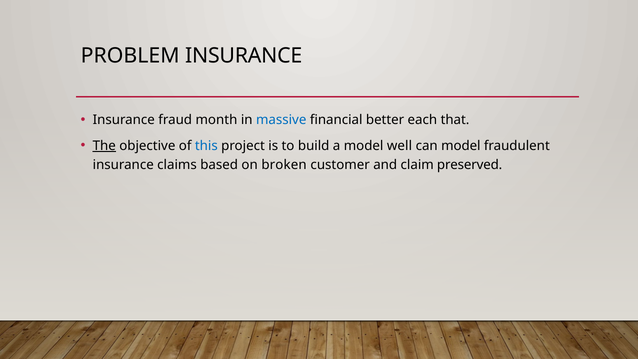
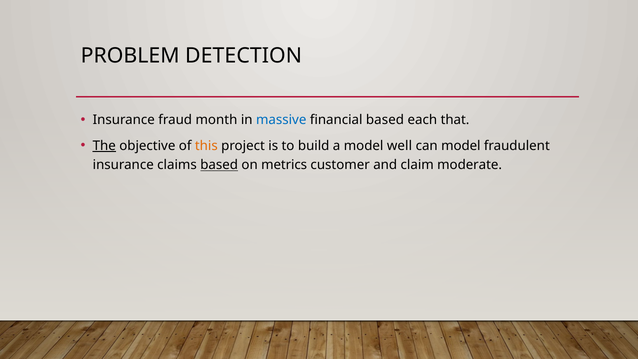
PROBLEM INSURANCE: INSURANCE -> DETECTION (244, 56)
financial better: better -> based (385, 120)
this colour: blue -> orange (206, 146)
based underline: none -> present (219, 165)
broken: broken -> metrics (284, 165)
preserved: preserved -> moderate (470, 165)
